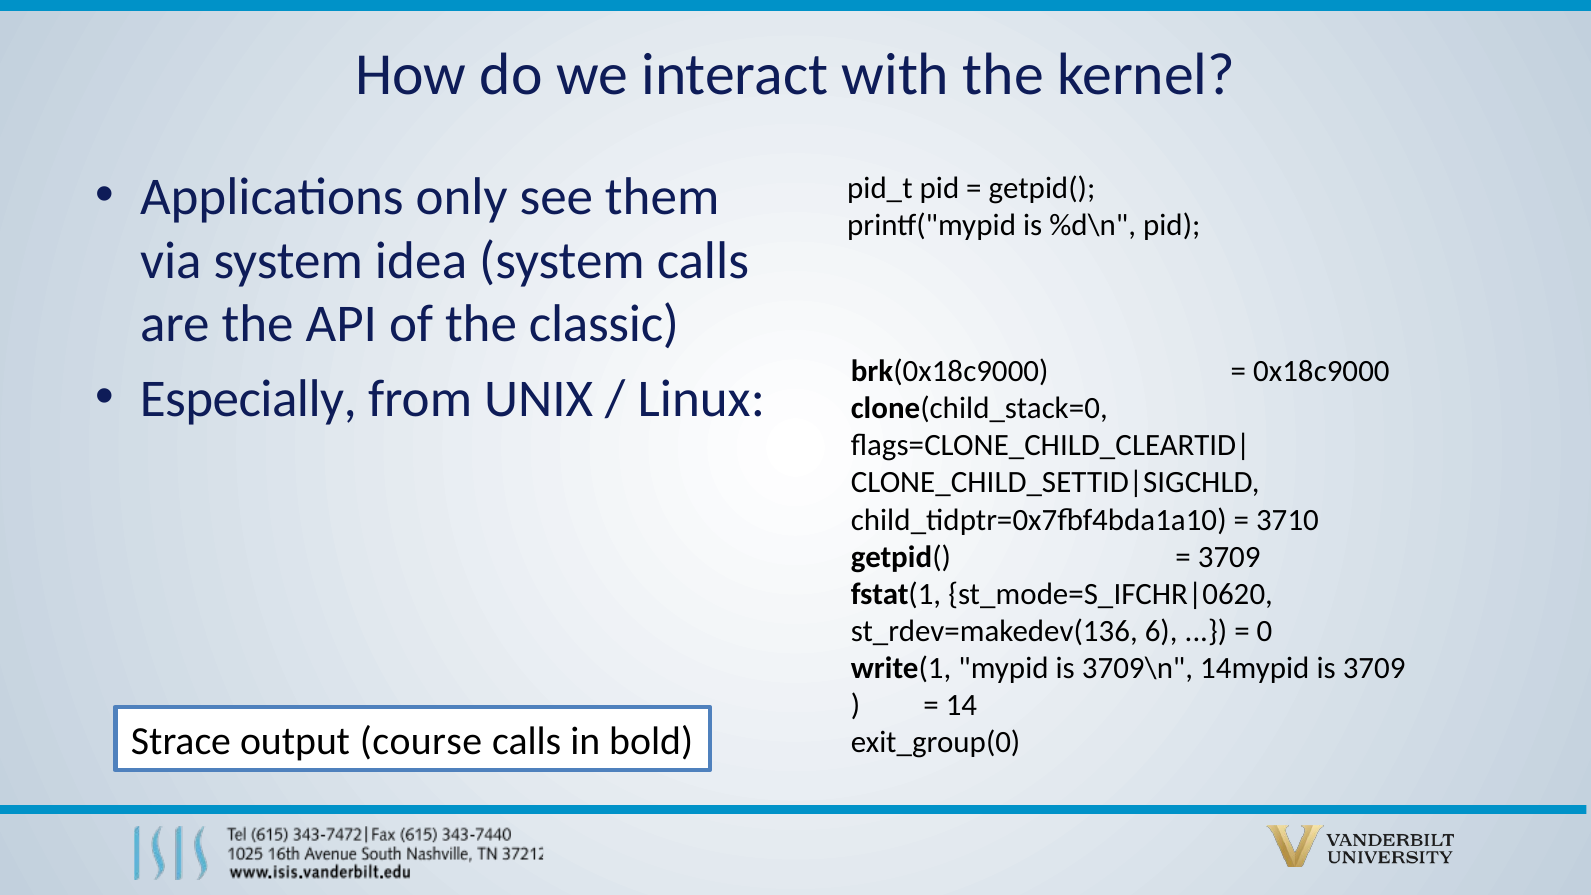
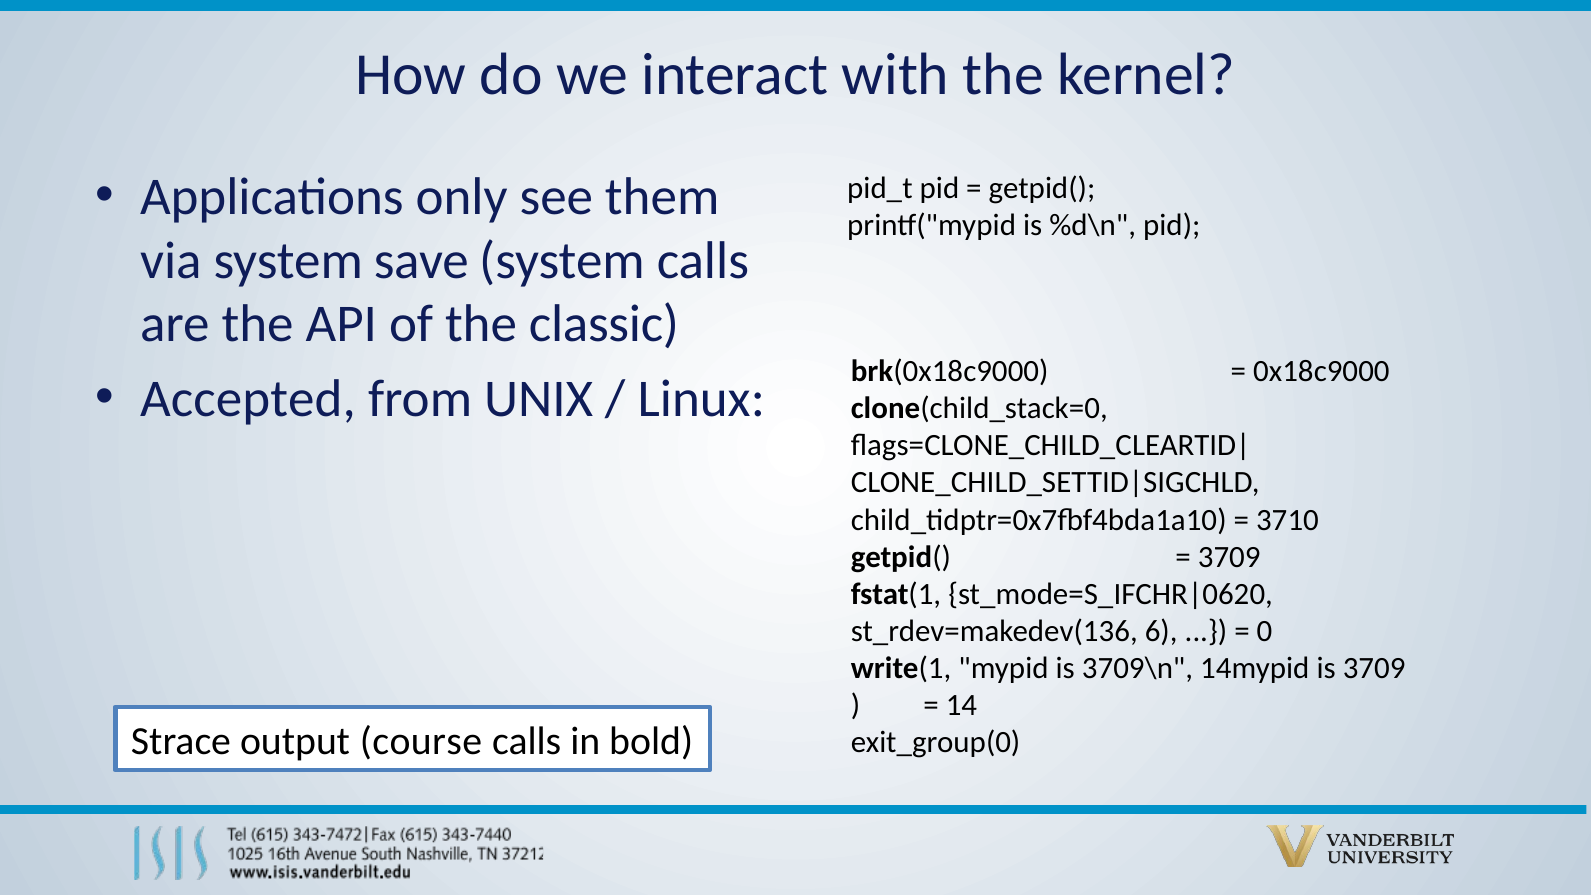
idea: idea -> save (421, 261)
Especially: Especially -> Accepted (248, 399)
